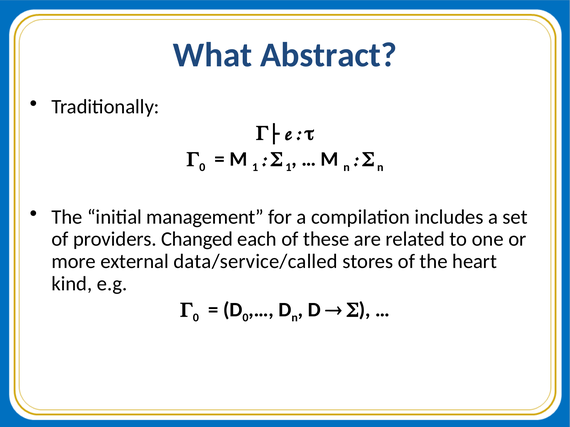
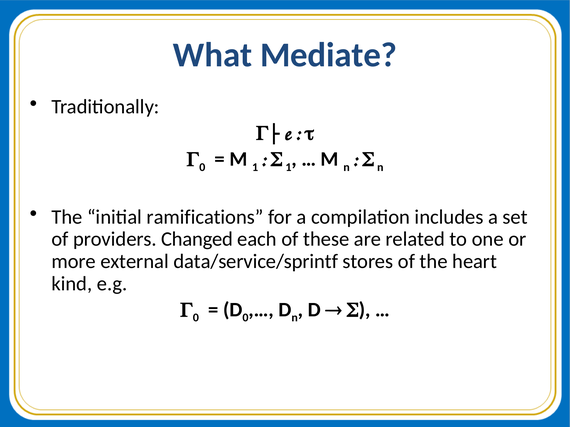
Abstract: Abstract -> Mediate (328, 55)
management: management -> ramifications (205, 217)
data/service/called: data/service/called -> data/service/sprintf (256, 262)
